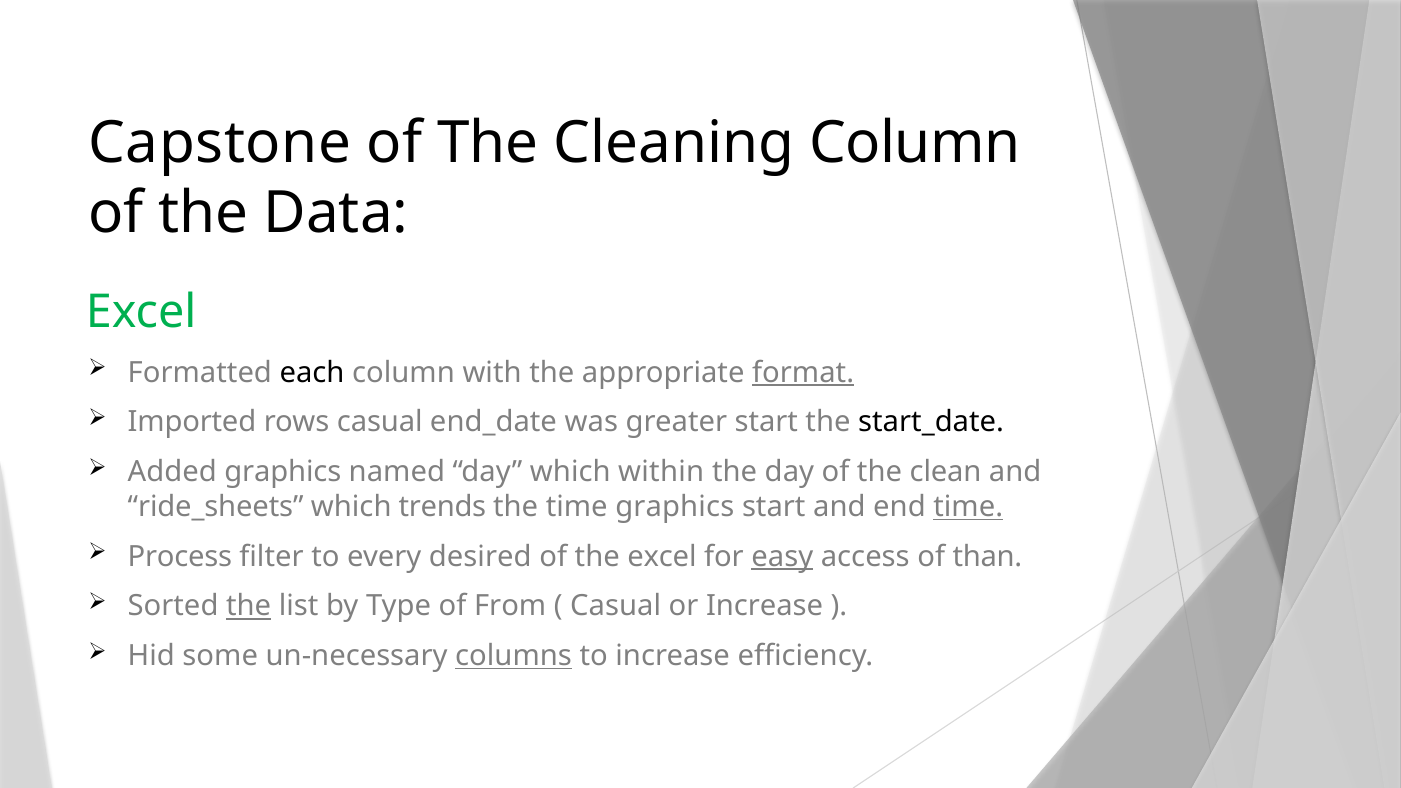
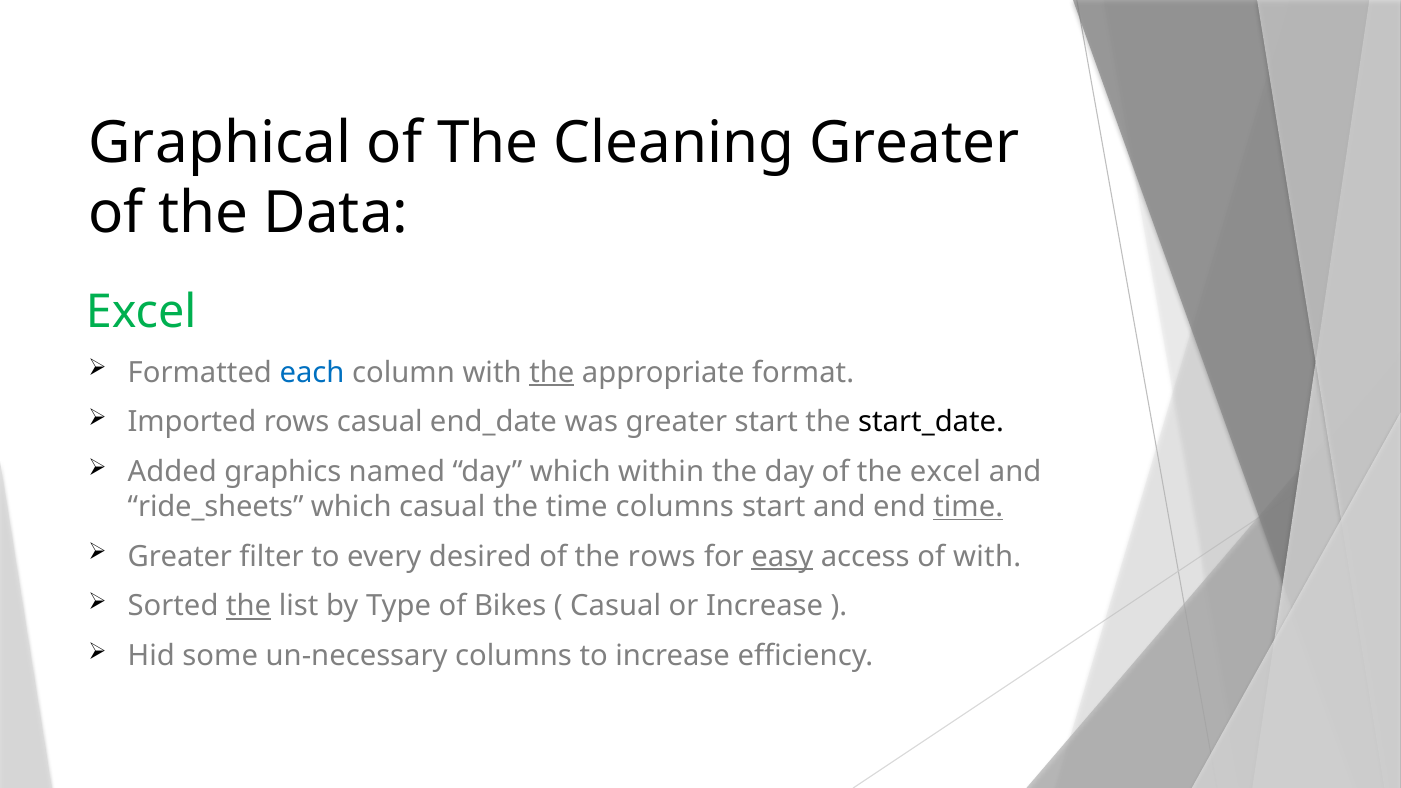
Capstone: Capstone -> Graphical (220, 143)
Cleaning Column: Column -> Greater (914, 143)
each colour: black -> blue (312, 372)
the underline: none -> present (552, 372)
format underline: present -> none (803, 372)
the clean: clean -> excel (945, 472)
which trends: trends -> casual (442, 507)
time graphics: graphics -> columns (675, 507)
Process: Process -> Greater (180, 557)
the excel: excel -> rows (662, 557)
of than: than -> with (987, 557)
From: From -> Bikes (510, 606)
columns underline: present -> none (514, 656)
